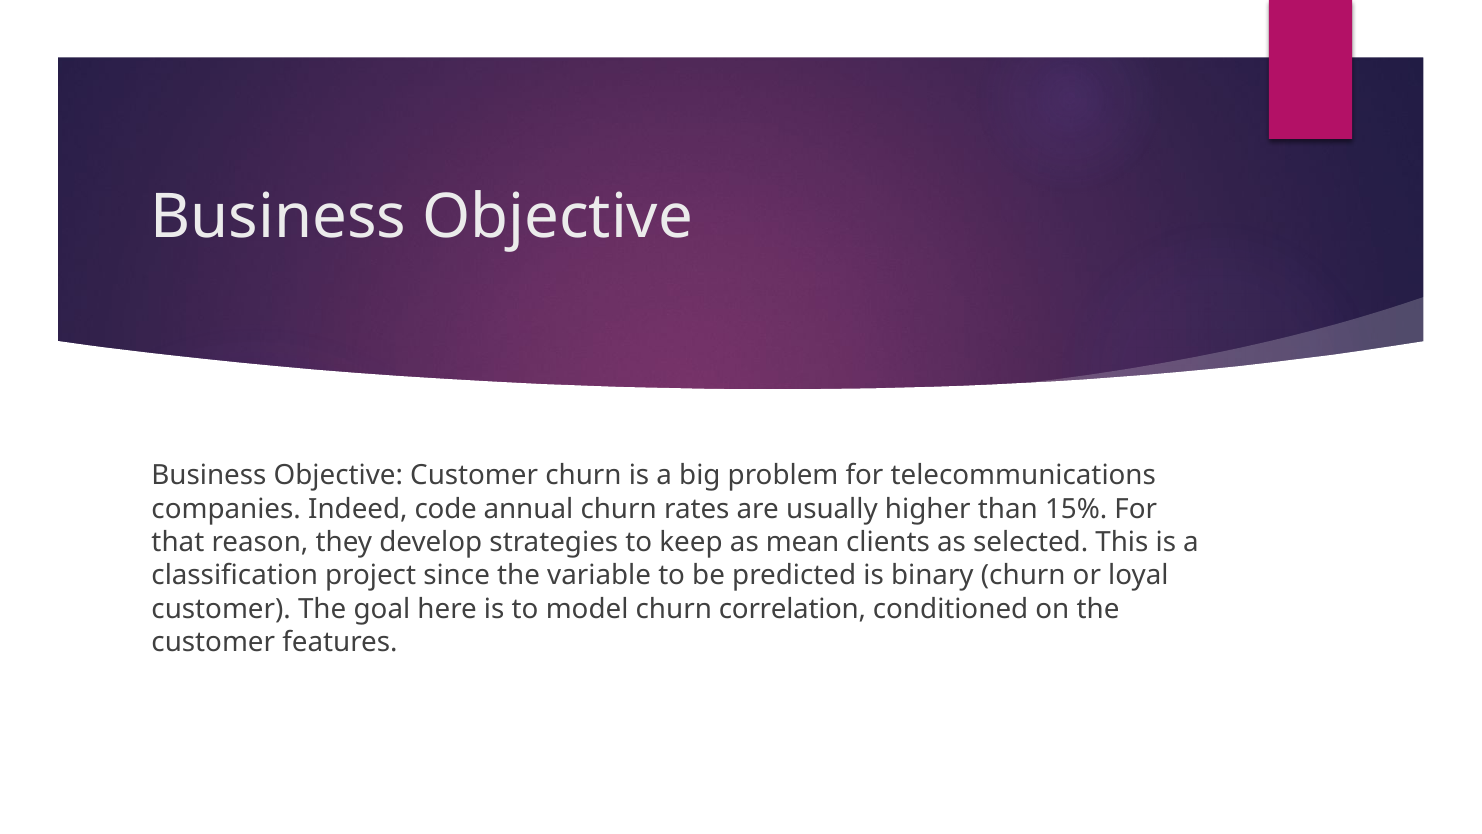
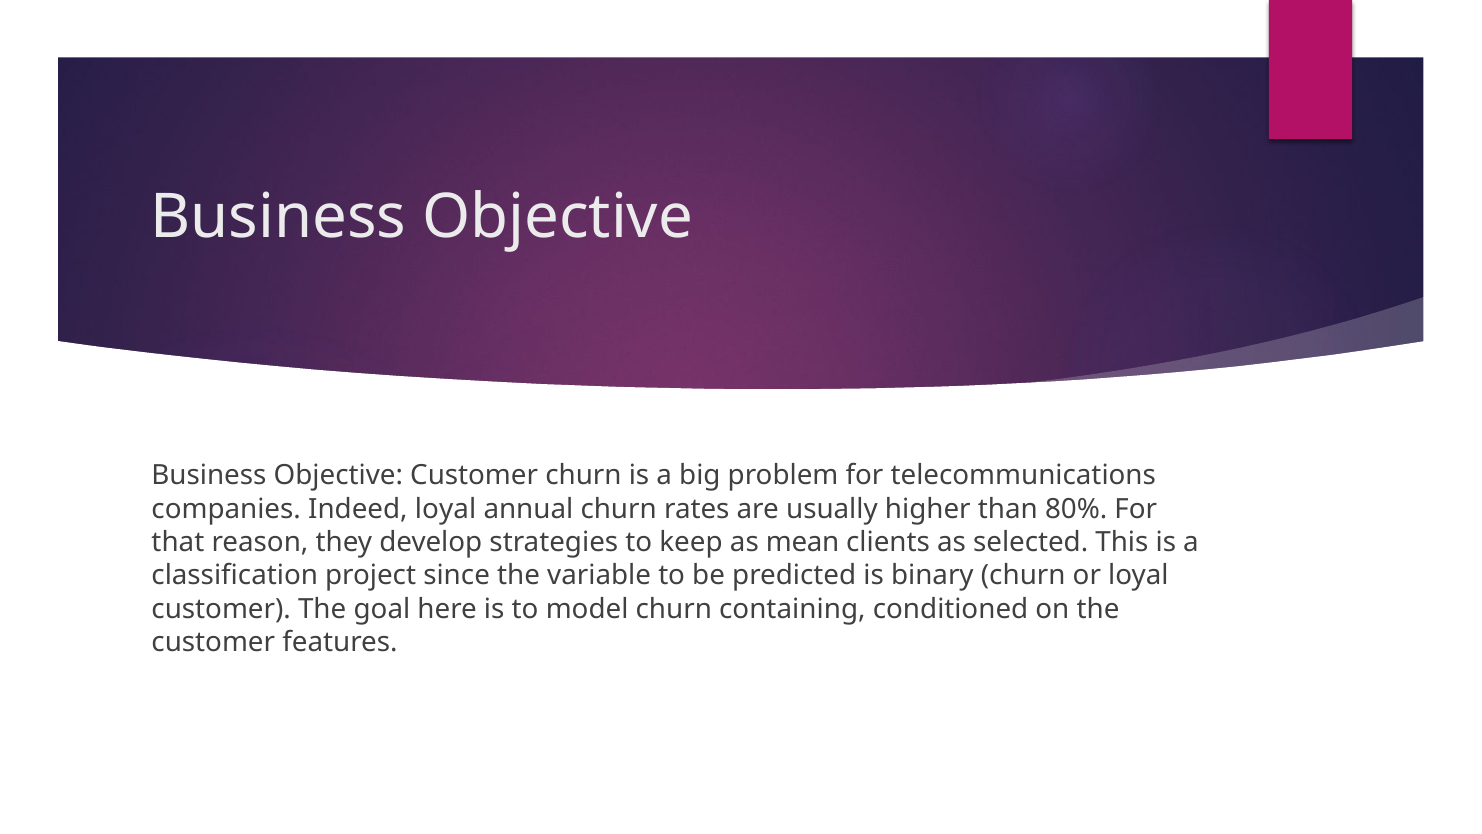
Indeed code: code -> loyal (446, 509)
15%: 15% -> 80% (1076, 509)
correlation: correlation -> containing (792, 609)
